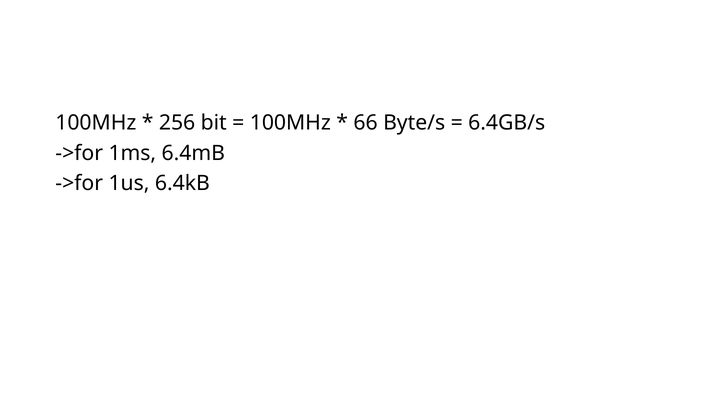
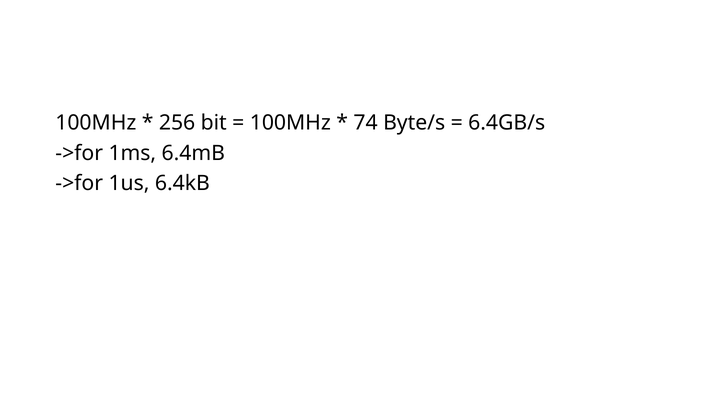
66: 66 -> 74 (366, 123)
